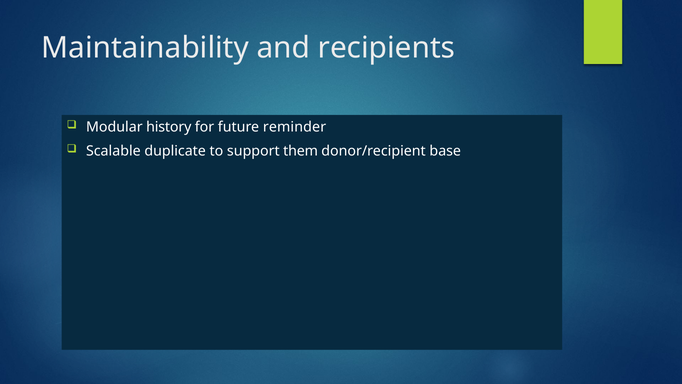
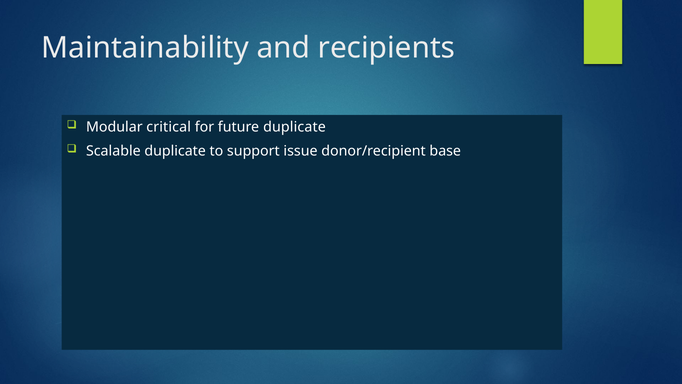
history: history -> critical (169, 127)
future reminder: reminder -> duplicate (295, 127)
them: them -> issue (301, 151)
